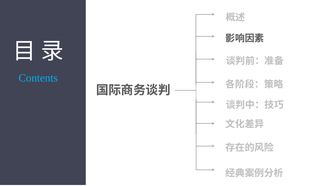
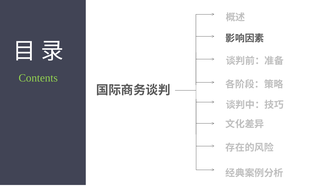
Contents colour: light blue -> light green (38, 78)
